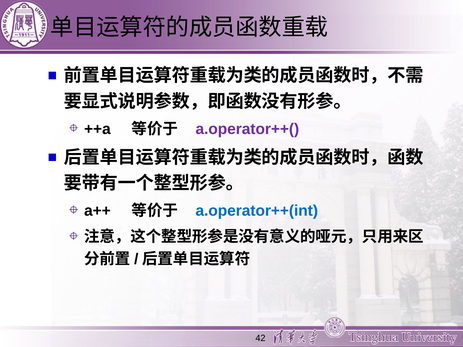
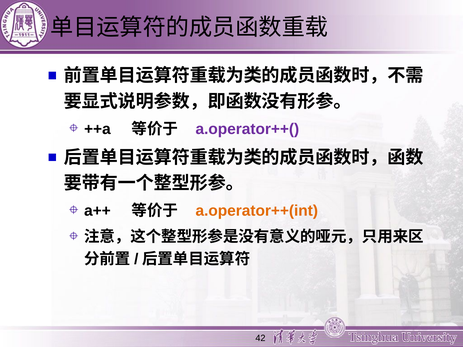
a.operator++(int colour: blue -> orange (257, 211)
